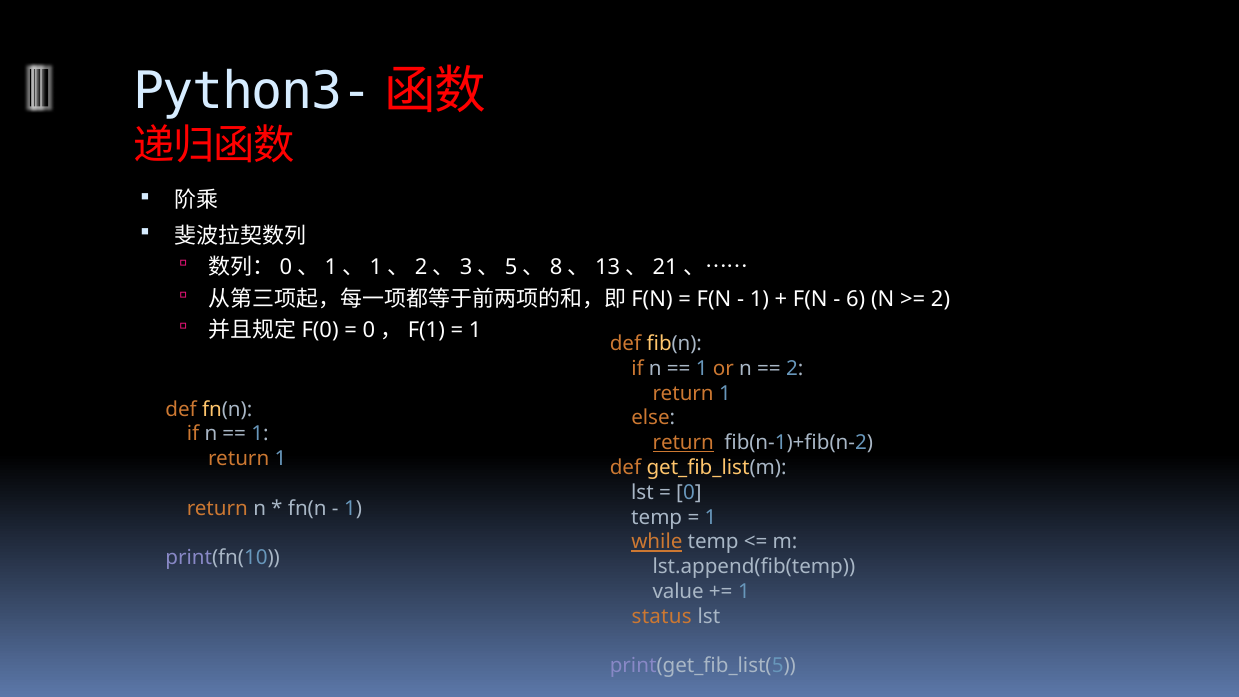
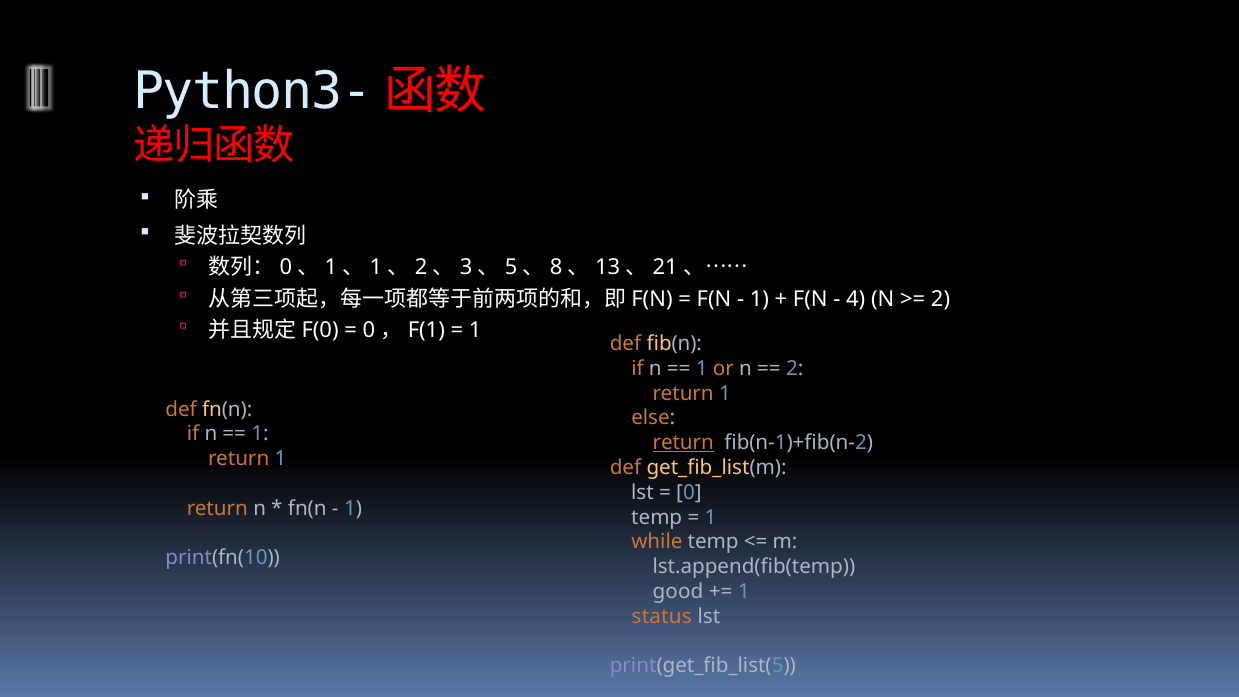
6: 6 -> 4 (856, 299)
while underline: present -> none (657, 542)
value: value -> good (678, 591)
